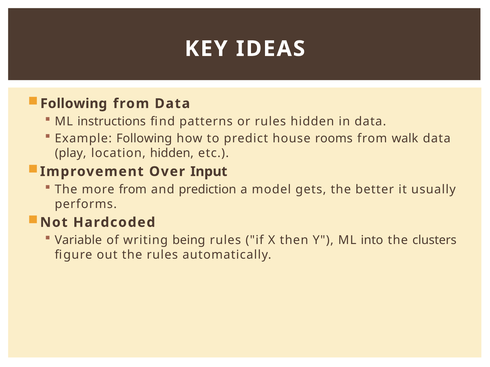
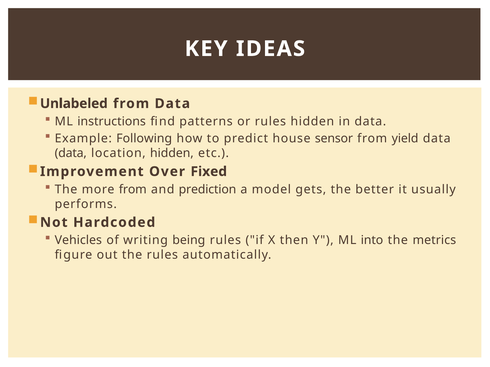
Following: Following -> Unlabeled (74, 104)
rooms: rooms -> sensor (334, 139)
walk: walk -> yield (405, 139)
play: play -> data (71, 153)
Input: Input -> Fixed (209, 172)
Variable: Variable -> Vehicles (78, 241)
clusters: clusters -> metrics (434, 241)
